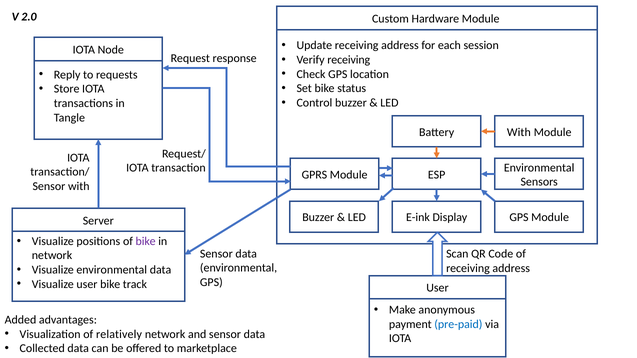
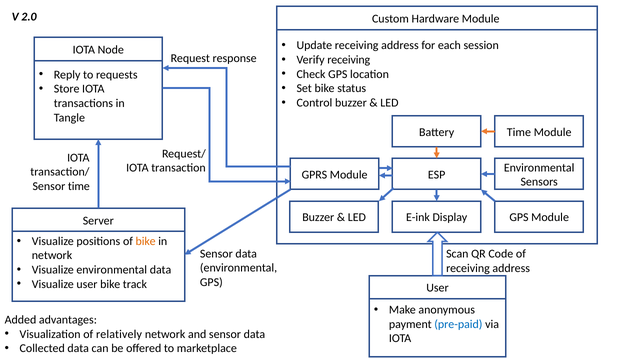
With: With -> Time (519, 132)
Sensor with: with -> time (79, 186)
bike colour: purple -> orange (146, 241)
